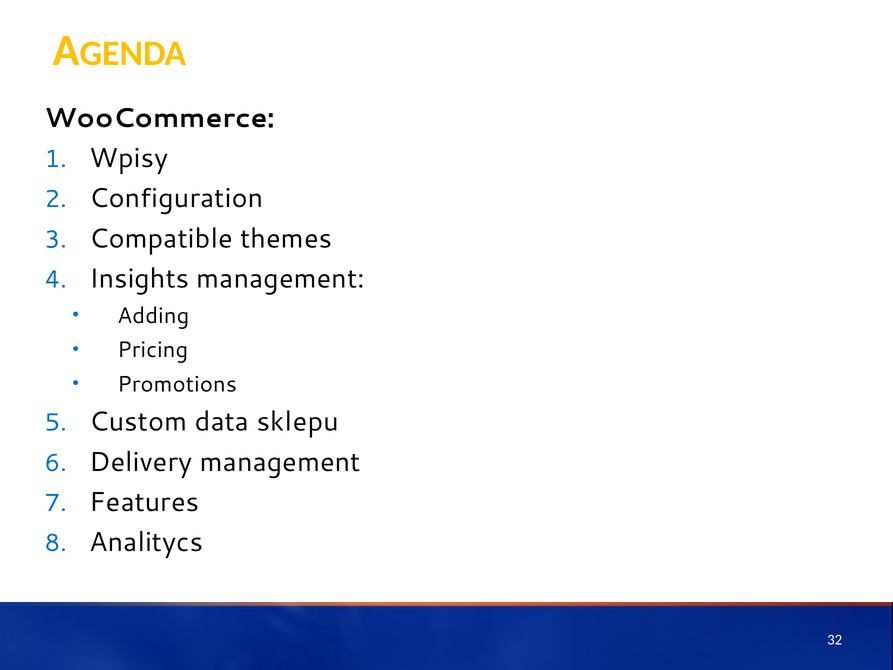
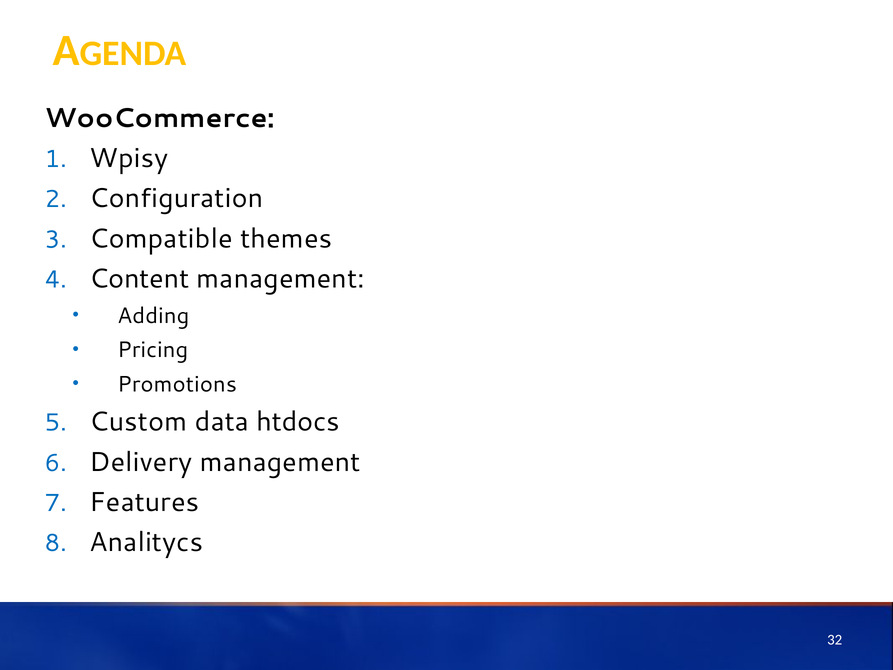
Insights: Insights -> Content (139, 279)
sklepu: sklepu -> htdocs (298, 422)
